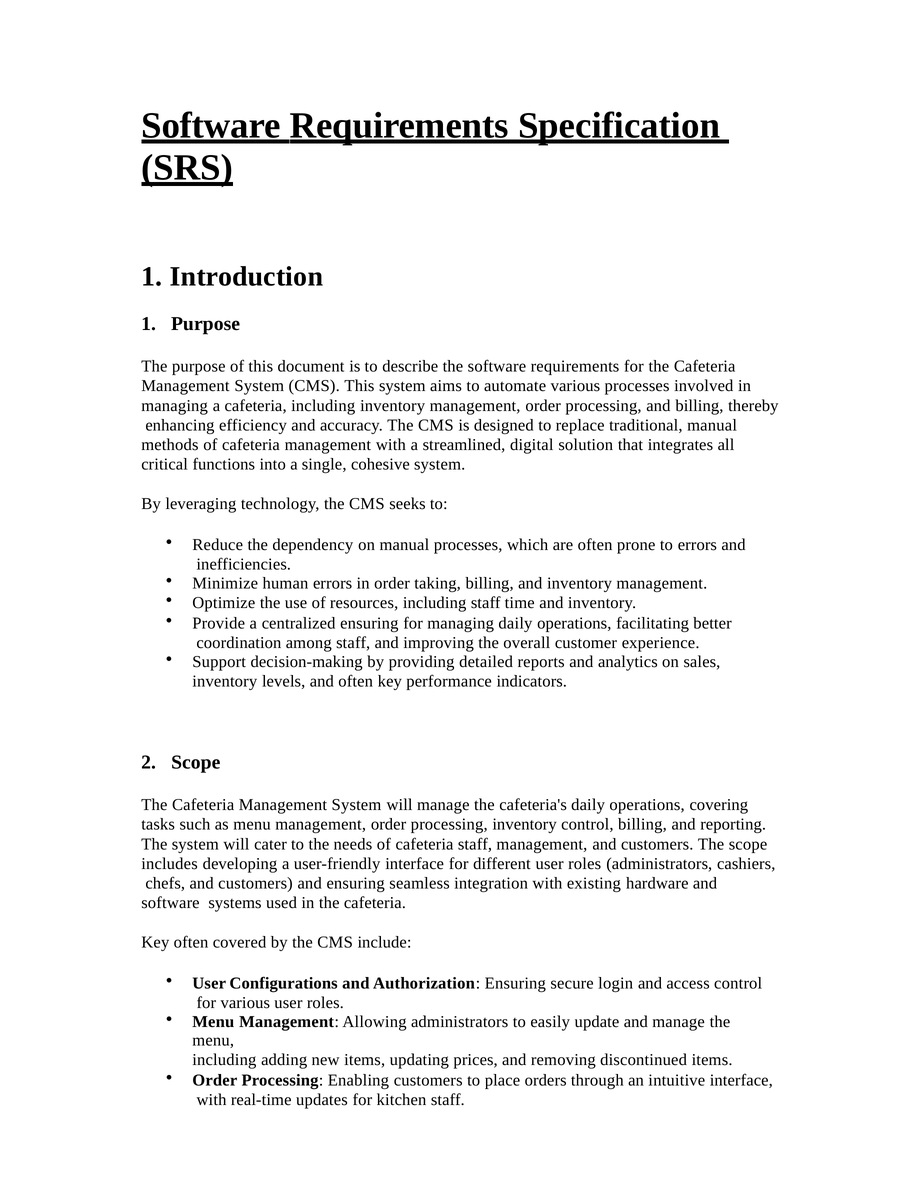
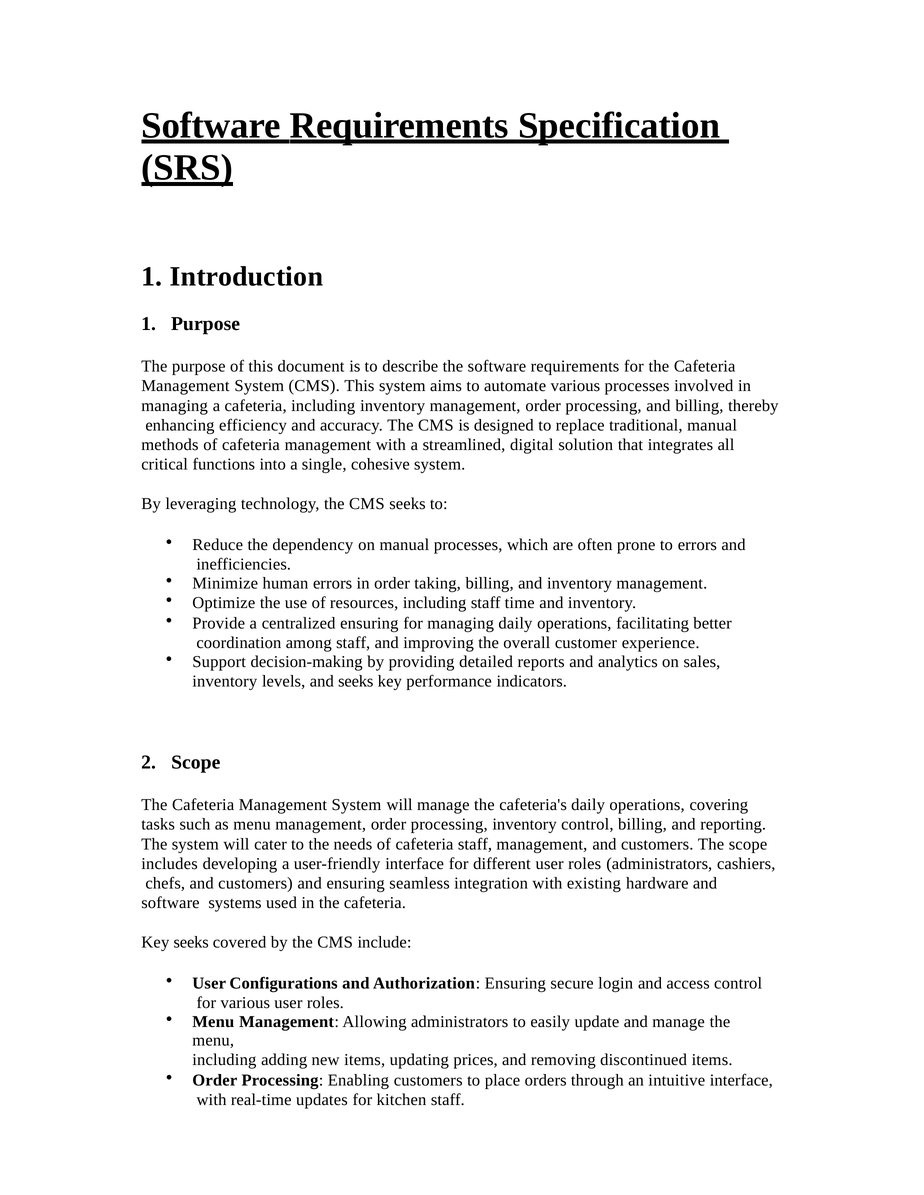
and often: often -> seeks (356, 682)
Key often: often -> seeks (191, 943)
